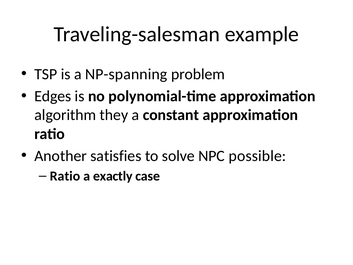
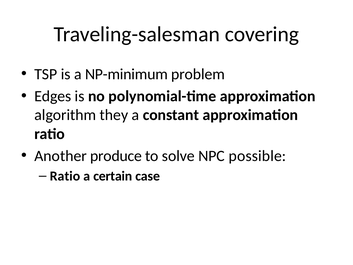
example: example -> covering (262, 34)
NP-spanning: NP-spanning -> NP-minimum (126, 74)
satisfies: satisfies -> produce (116, 156)
exactly: exactly -> certain (113, 176)
